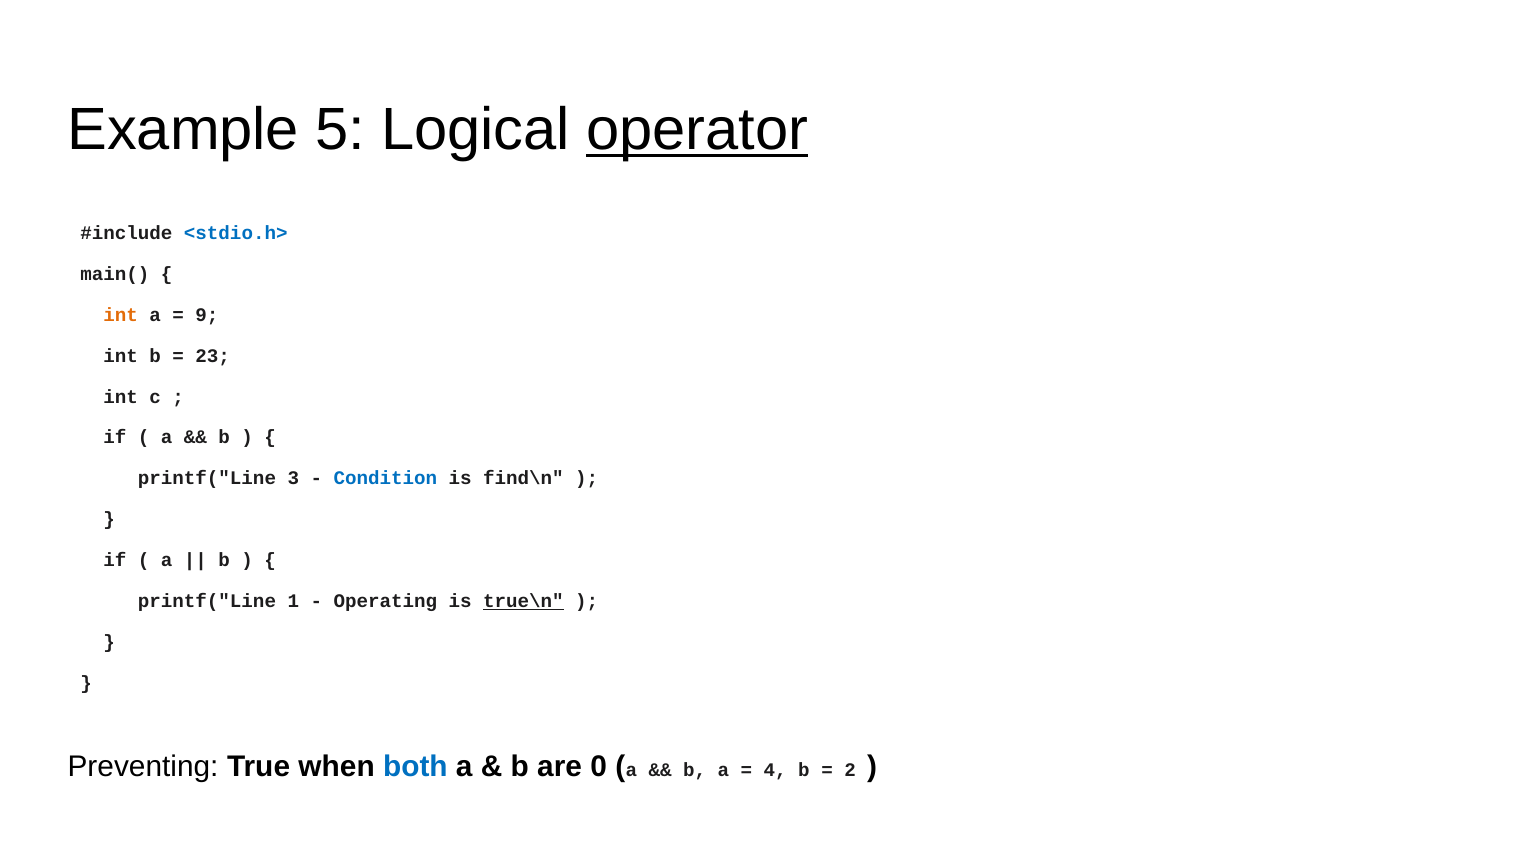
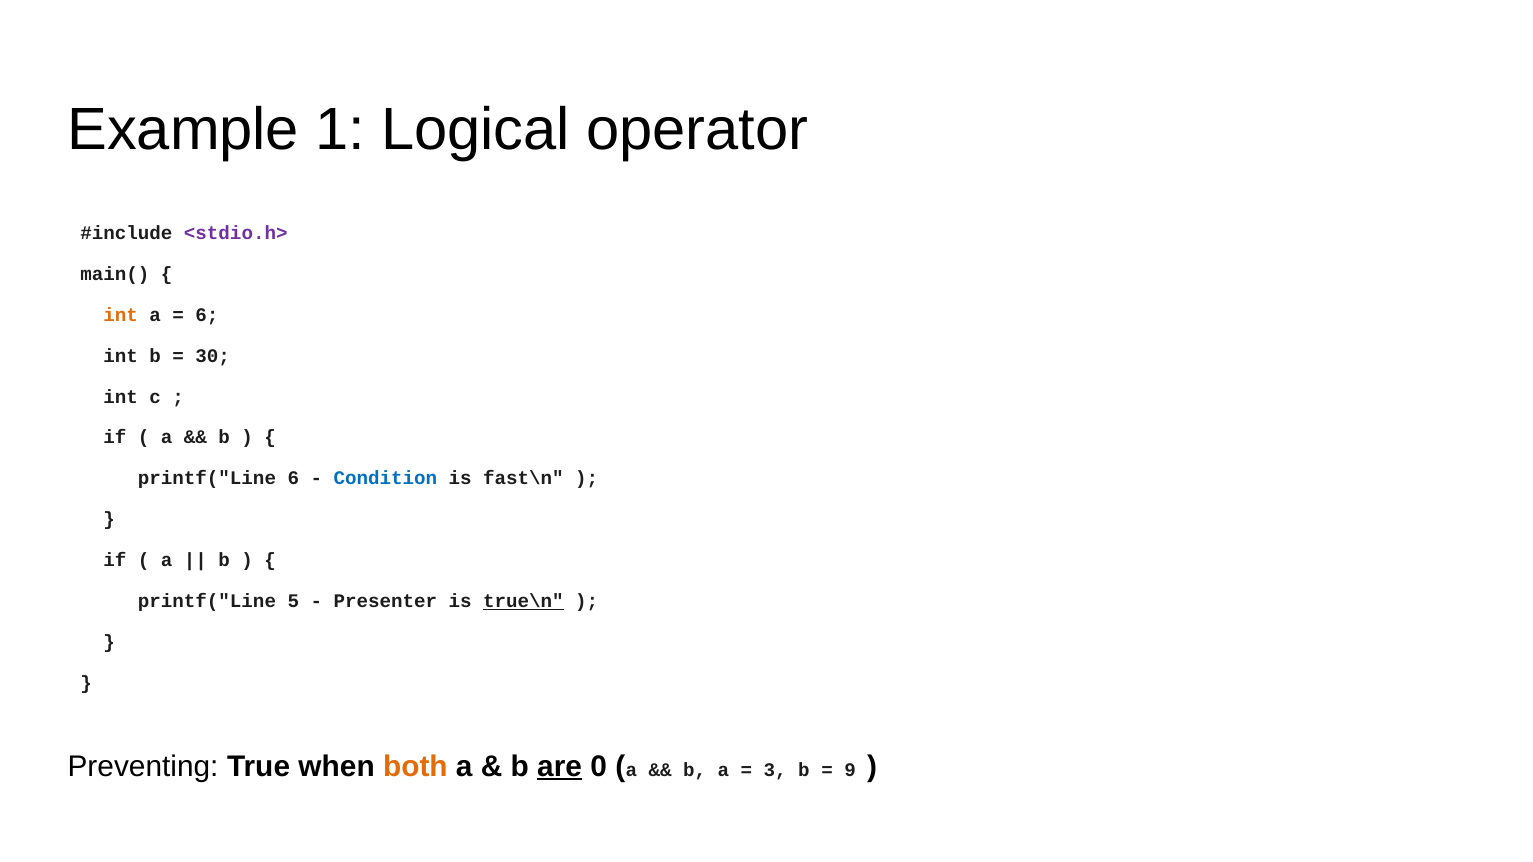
5: 5 -> 1 (340, 130)
operator underline: present -> none (697, 130)
<stdio.h> colour: blue -> purple (236, 233)
9: 9 -> 6 (207, 315)
23: 23 -> 30 (213, 356)
printf("Line 3: 3 -> 6 (293, 479)
find\n: find\n -> fast\n (523, 479)
1: 1 -> 5 (293, 602)
Operating: Operating -> Presenter (385, 602)
both colour: blue -> orange (415, 767)
are underline: none -> present (560, 767)
4: 4 -> 3 (775, 770)
2: 2 -> 9 (850, 770)
